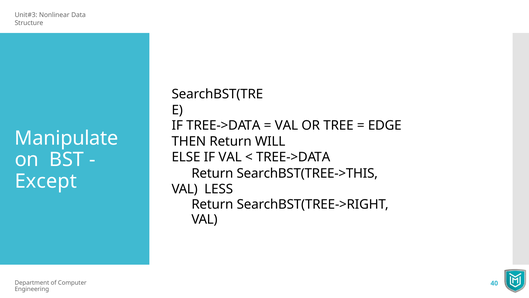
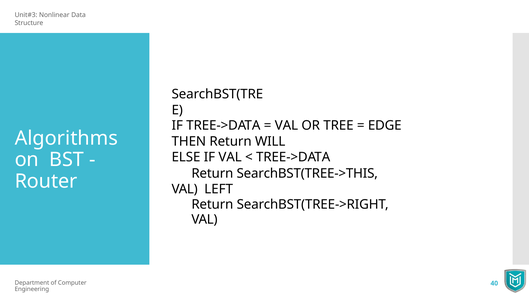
Manipulate: Manipulate -> Algorithms (66, 138)
Except: Except -> Router (46, 181)
LESS: LESS -> LEFT (219, 189)
